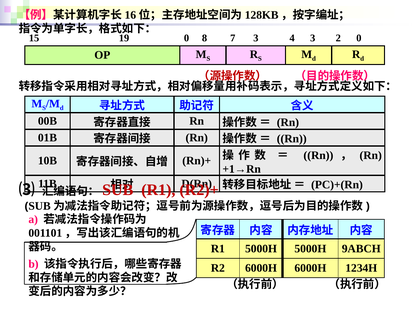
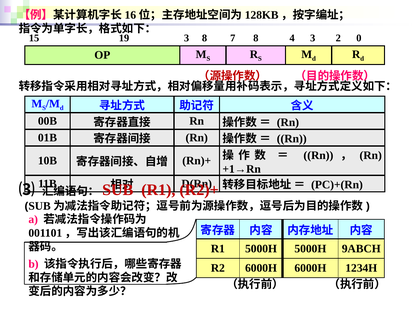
19 0: 0 -> 3 (187, 38)
7 3: 3 -> 8 (256, 38)
